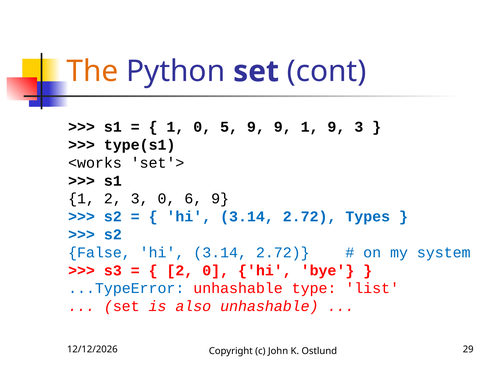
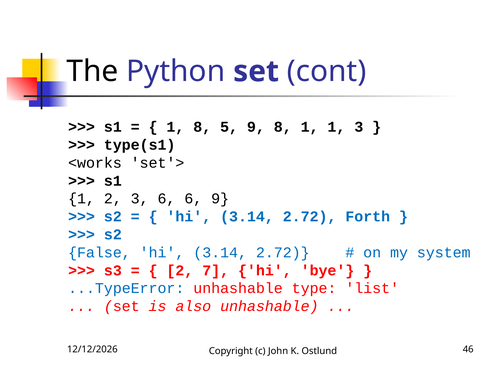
The colour: orange -> black (92, 71)
1 0: 0 -> 8 (202, 127)
9 9: 9 -> 8 (283, 127)
1 9: 9 -> 1 (336, 127)
3 0: 0 -> 6 (167, 199)
Types: Types -> Forth (368, 216)
2 0: 0 -> 7 (216, 270)
29: 29 -> 46 (468, 349)
